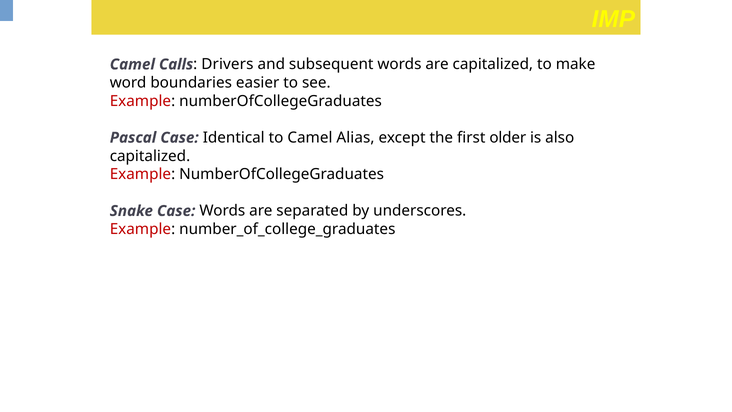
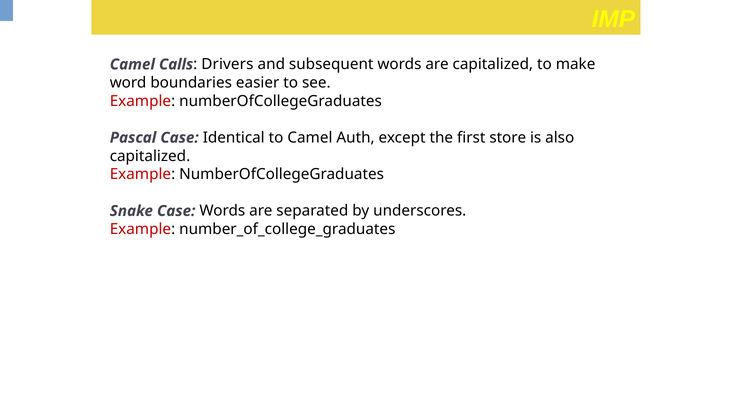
Alias: Alias -> Auth (356, 138)
older: older -> store (508, 138)
